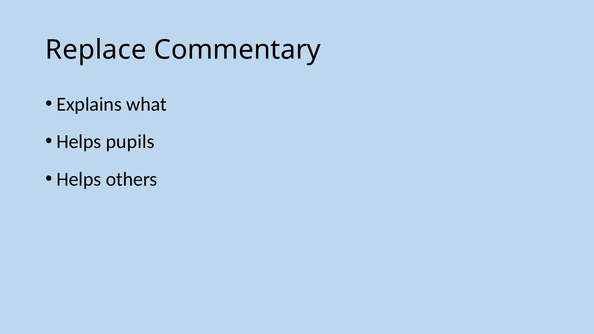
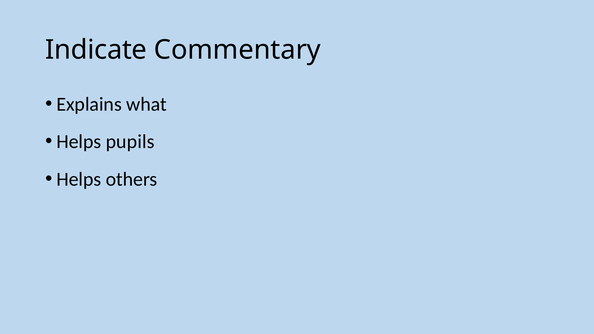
Replace: Replace -> Indicate (96, 50)
